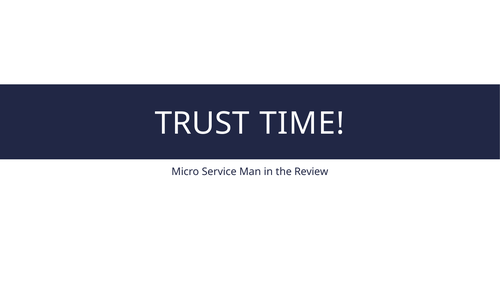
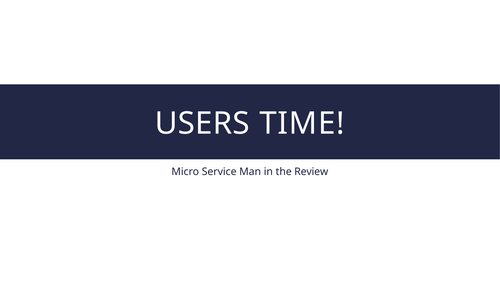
TRUST: TRUST -> USERS (202, 124)
